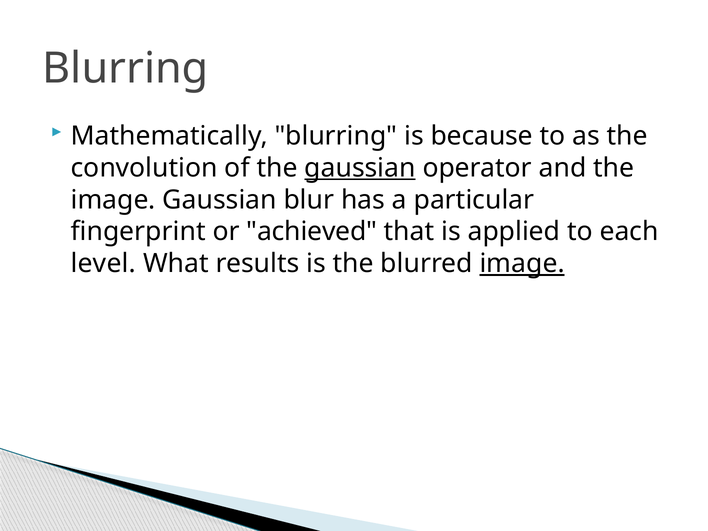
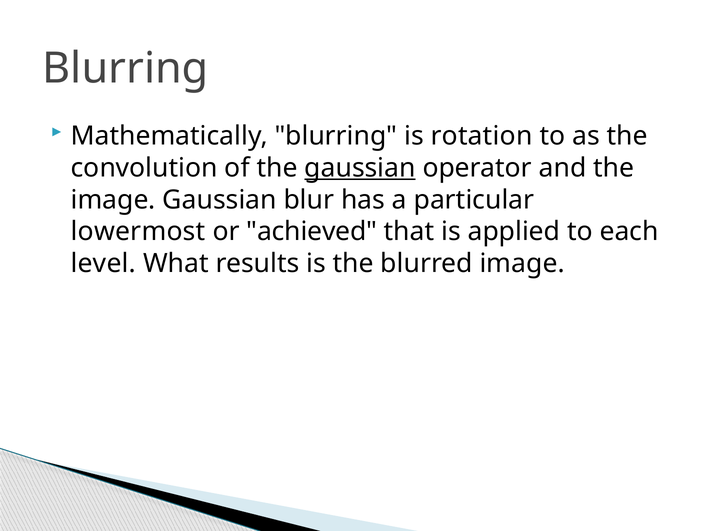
because: because -> rotation (482, 136)
fingerprint: fingerprint -> lowermost (138, 232)
image underline: present -> none (522, 264)
